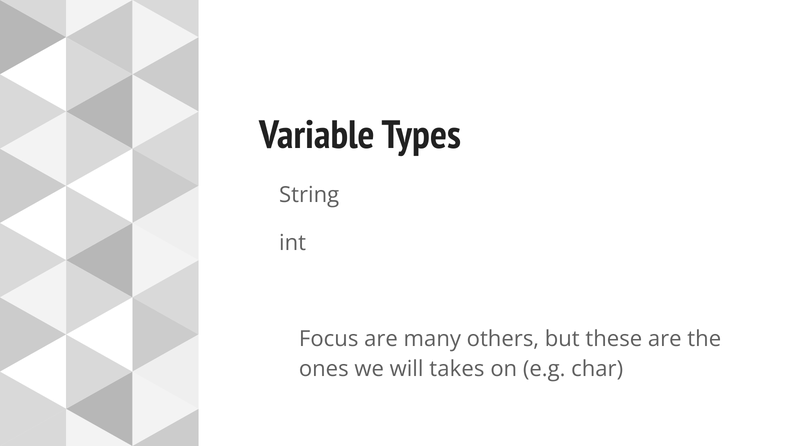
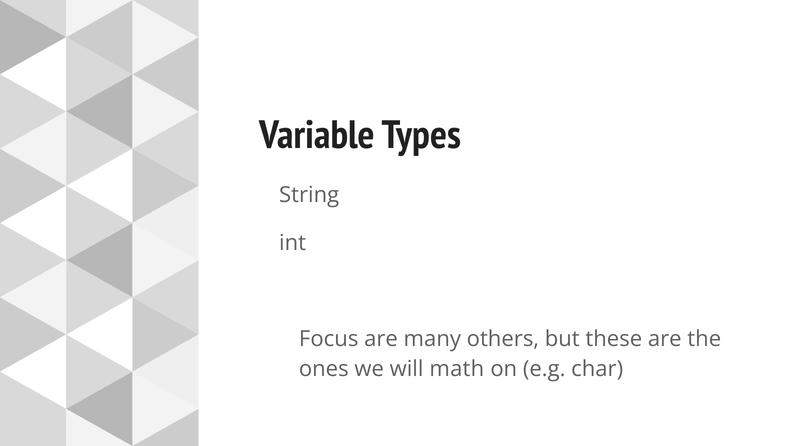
takes: takes -> math (457, 370)
